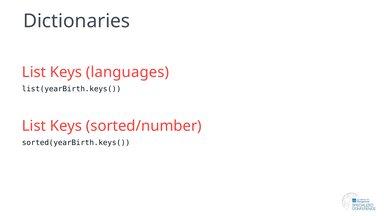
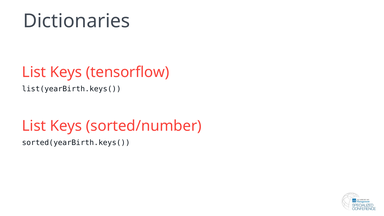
languages: languages -> tensorflow (128, 72)
